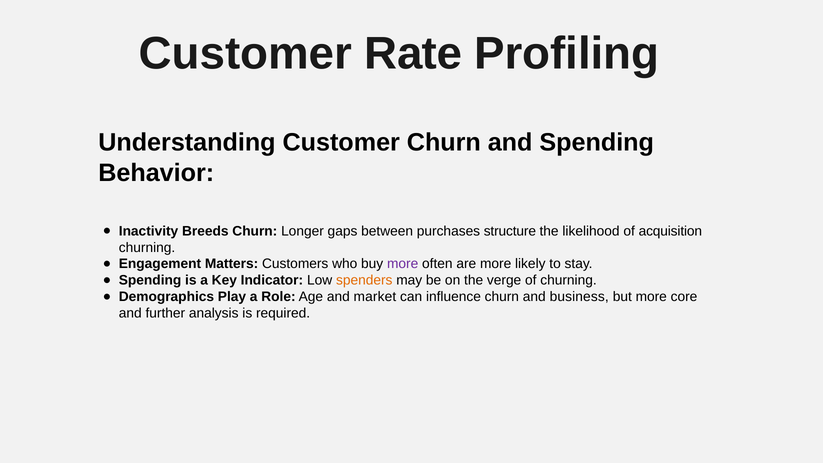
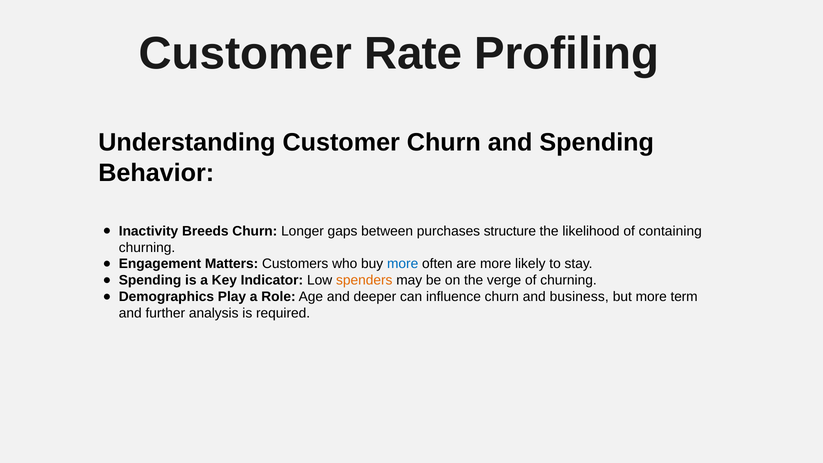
acquisition: acquisition -> containing (670, 231)
more colour: purple -> blue (403, 264)
market: market -> deeper (375, 297)
core: core -> term (684, 297)
